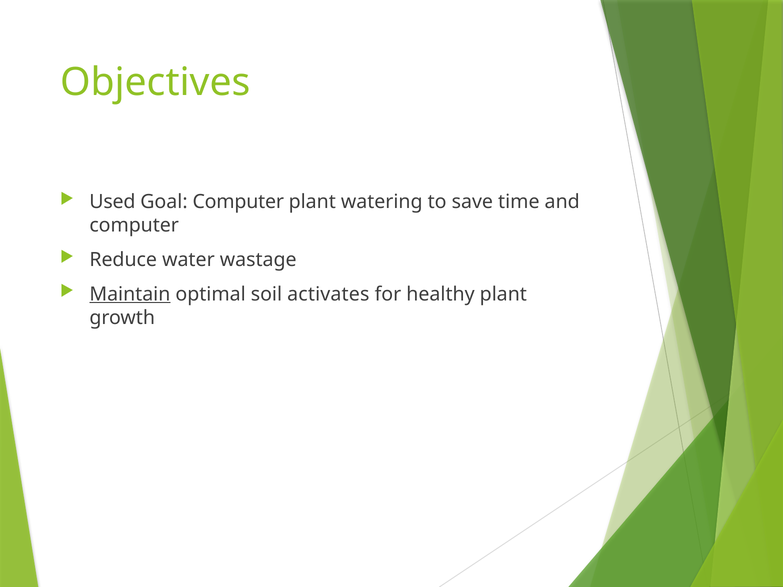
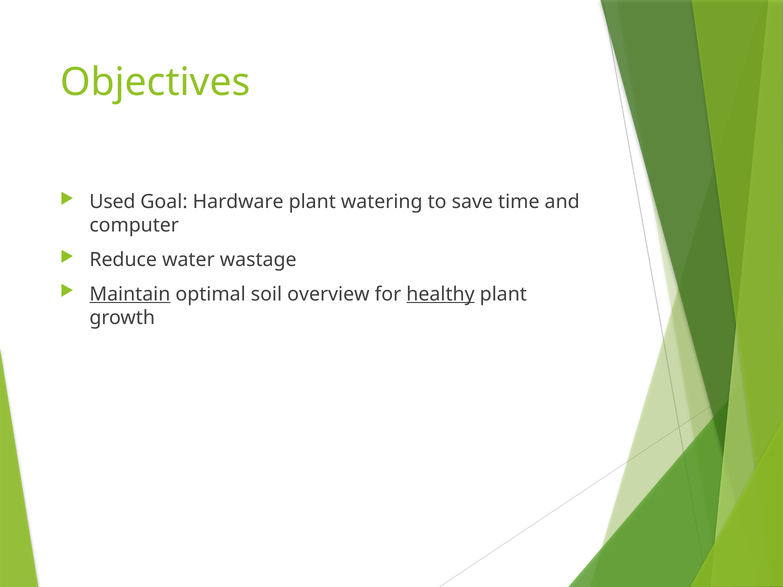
Goal Computer: Computer -> Hardware (238, 202)
activates: activates -> overview (328, 294)
healthy underline: none -> present (440, 294)
